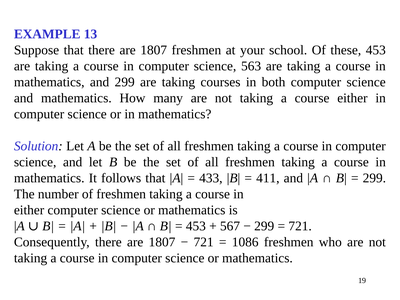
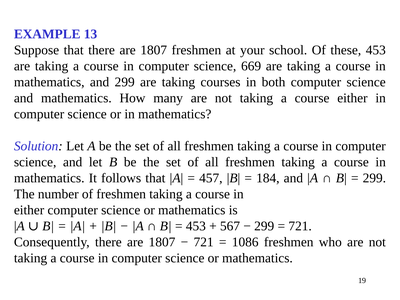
563: 563 -> 669 (251, 66)
433: 433 -> 457 (211, 178)
411: 411 -> 184 (268, 178)
